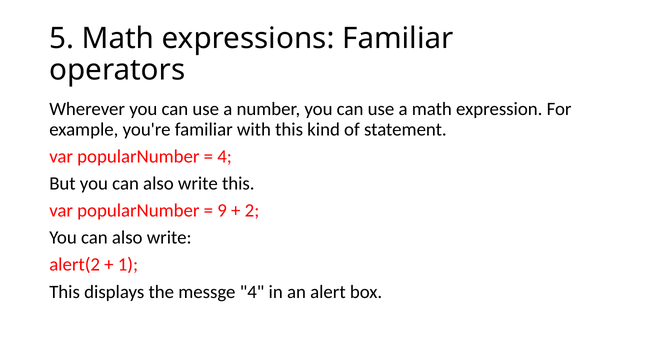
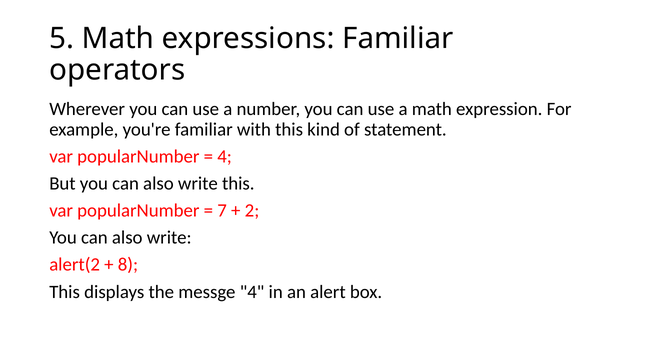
9: 9 -> 7 (222, 211)
1: 1 -> 8 (128, 265)
